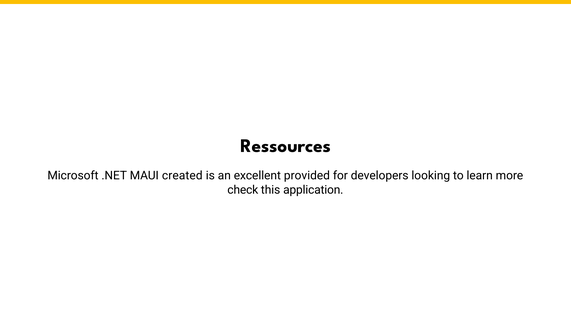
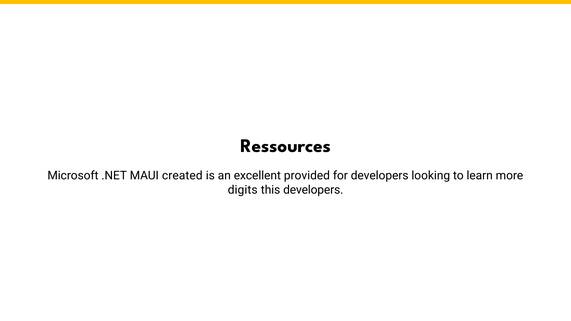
check: check -> digits (243, 190)
this application: application -> developers (313, 190)
